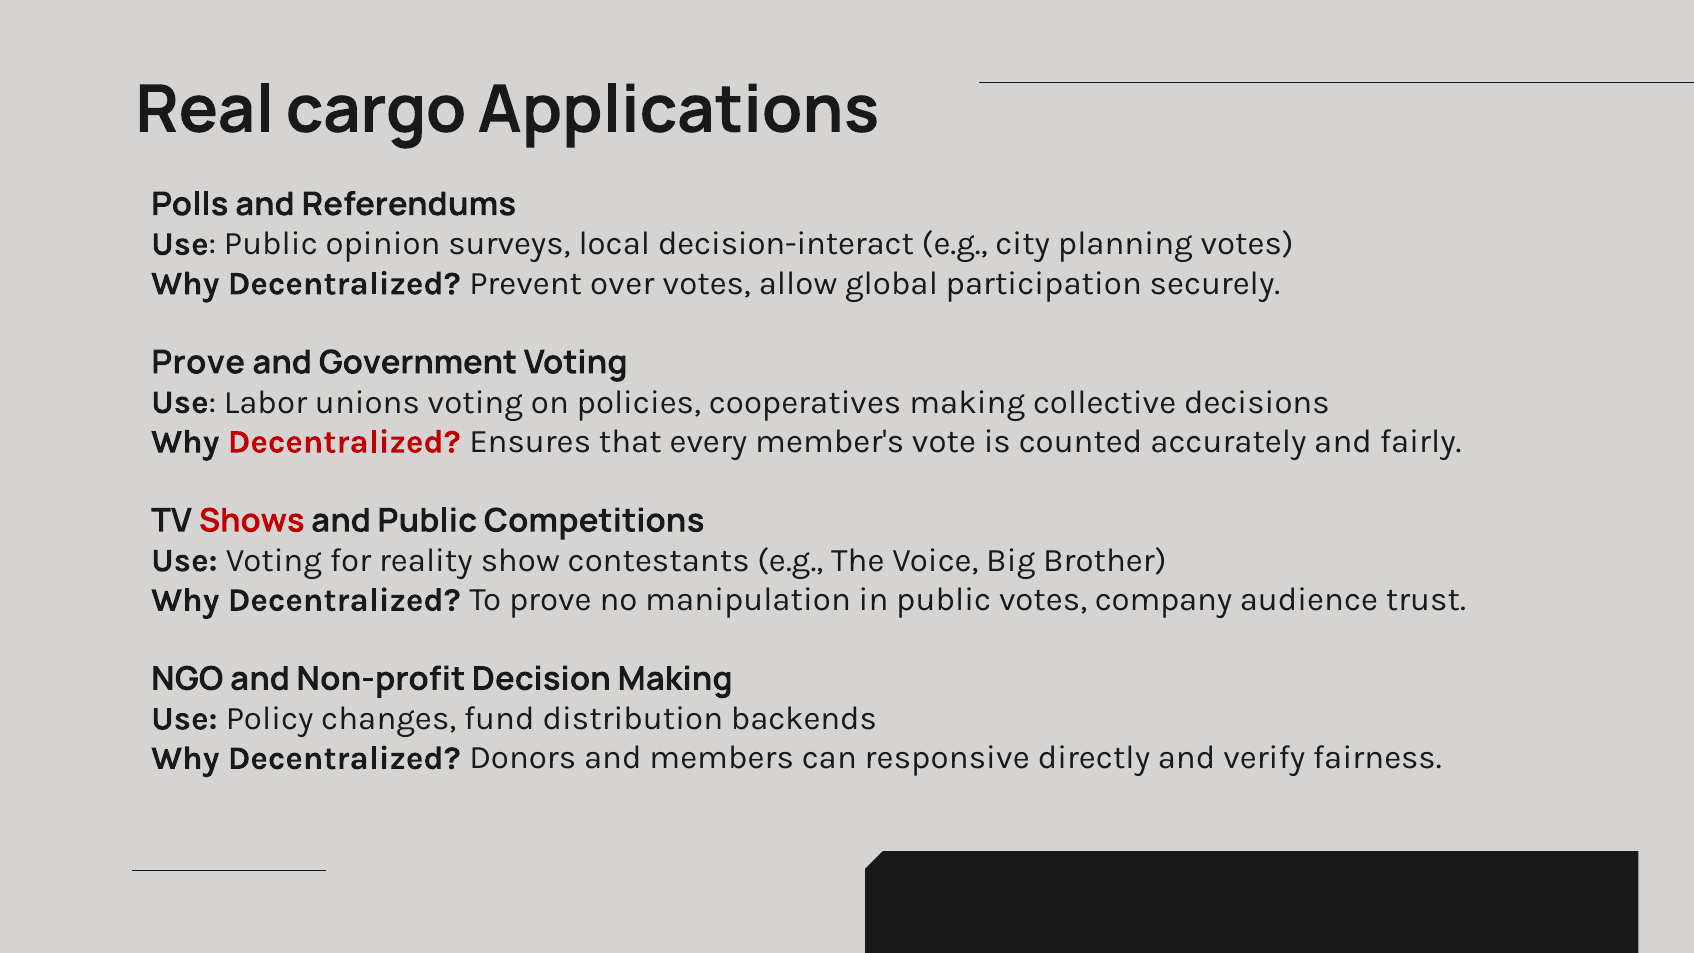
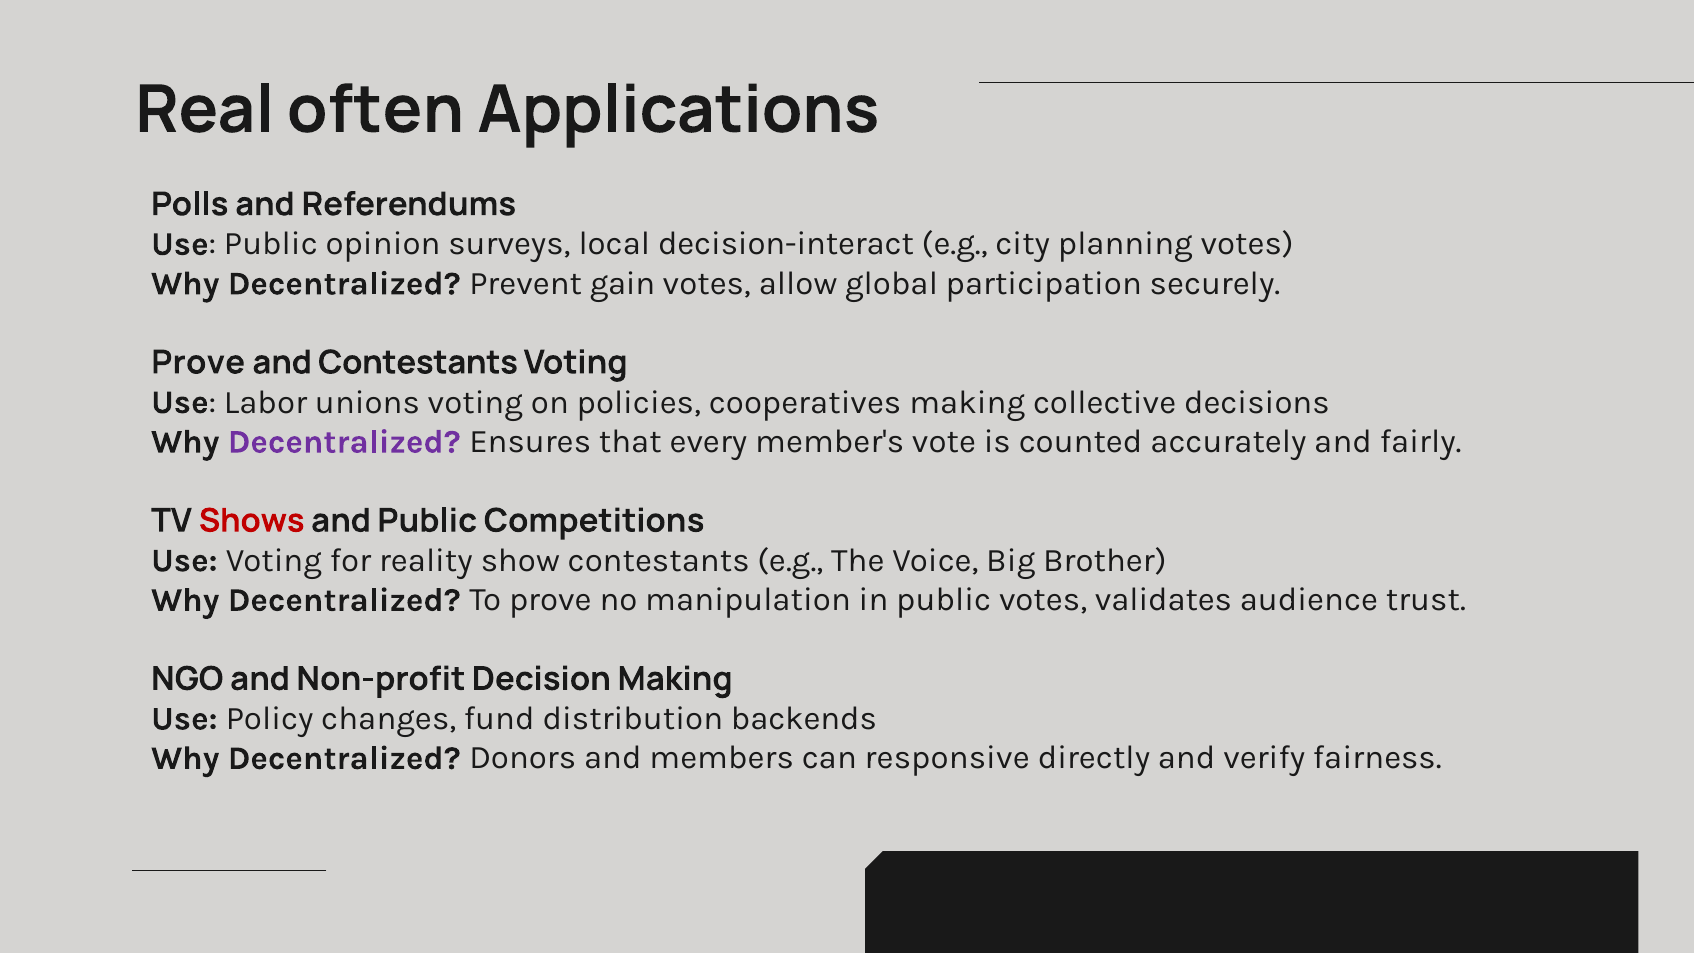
cargo: cargo -> often (375, 110)
over: over -> gain (623, 283)
and Government: Government -> Contestants (418, 363)
Decentralized colour: red -> purple (344, 442)
company: company -> validates (1163, 600)
